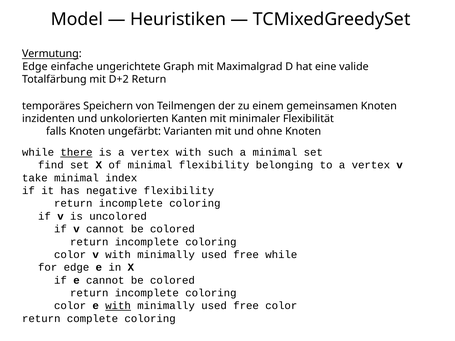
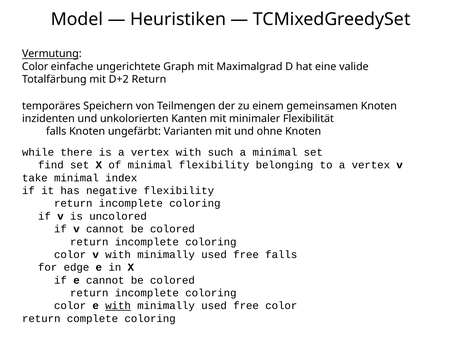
Edge: Edge -> Color (35, 67)
there underline: present -> none (76, 152)
free while: while -> falls (281, 255)
